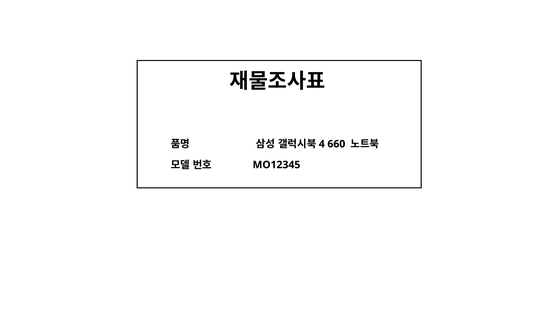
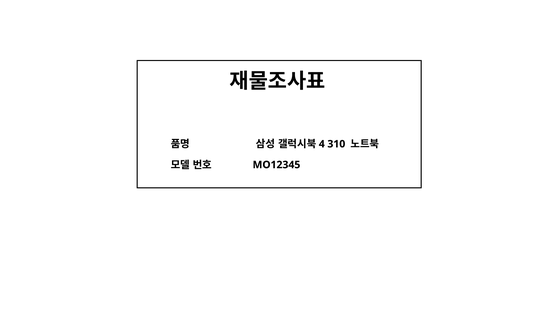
660: 660 -> 310 (336, 144)
